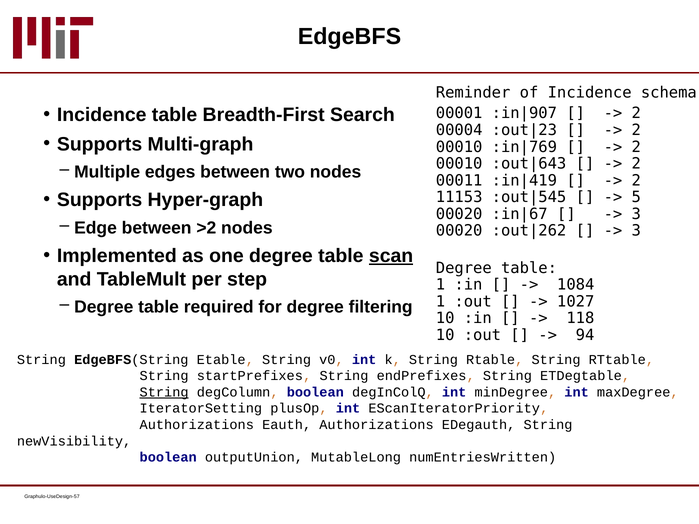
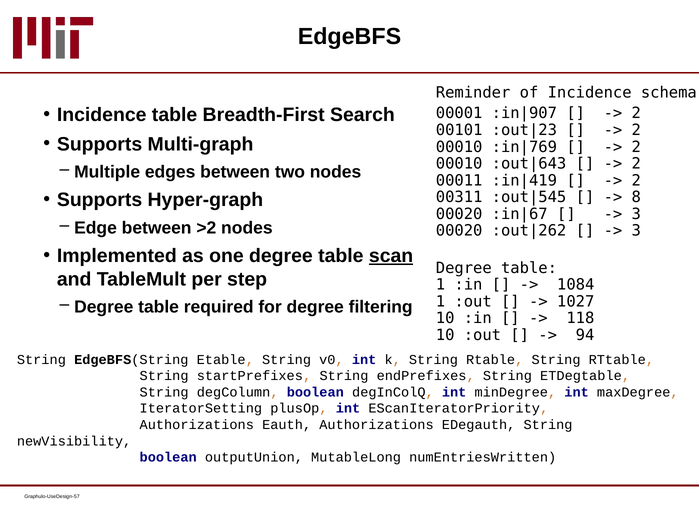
00004: 00004 -> 00101 (459, 130)
11153: 11153 -> 00311 (459, 197)
5: 5 -> 8 (636, 197)
String underline: present -> none (164, 392)
